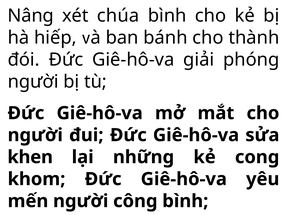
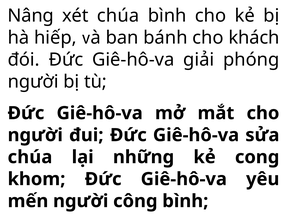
thành: thành -> khách (254, 38)
khen: khen -> chúa (30, 157)
